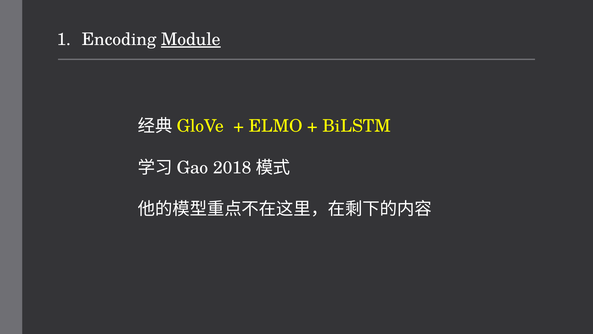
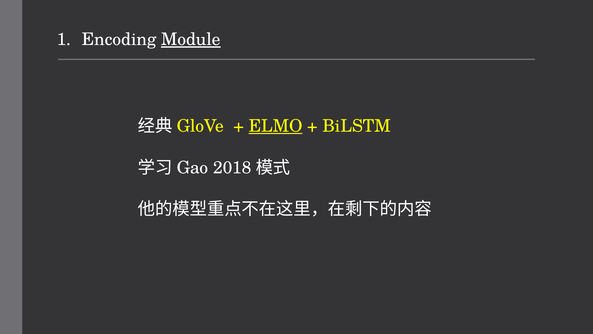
ELMO underline: none -> present (276, 126)
